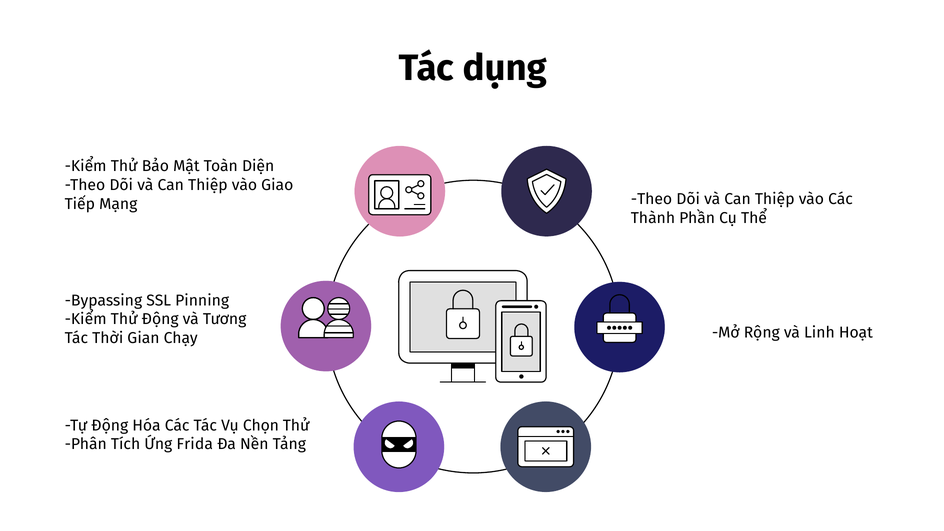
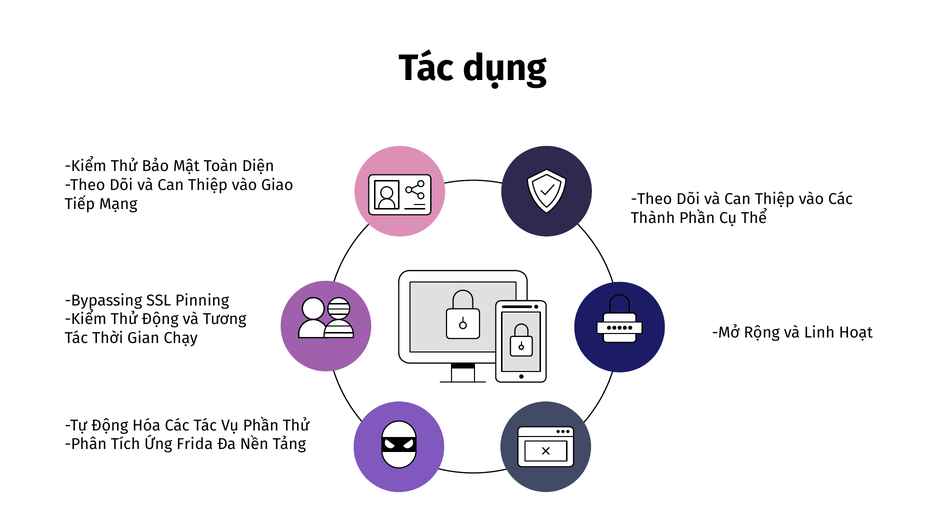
Vụ Chọn: Chọn -> Phần (261, 425)
